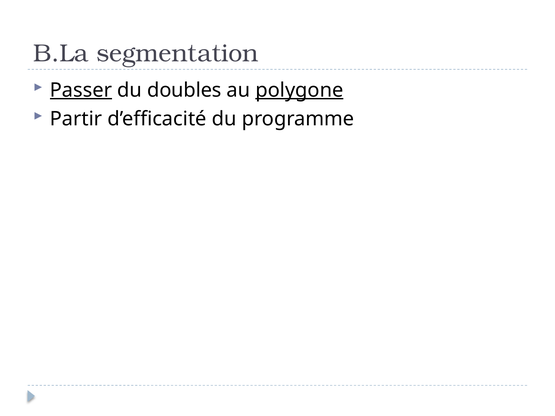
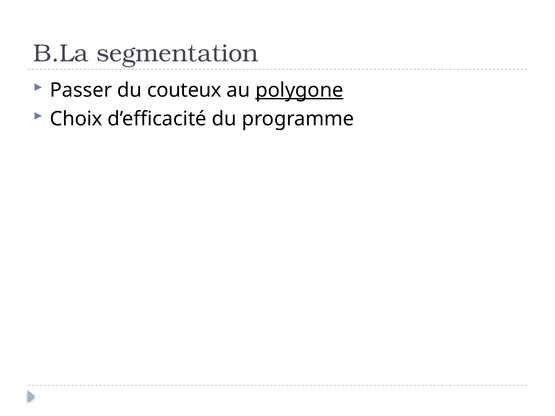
Passer underline: present -> none (81, 90)
doubles: doubles -> couteux (184, 90)
Partir: Partir -> Choix (76, 119)
